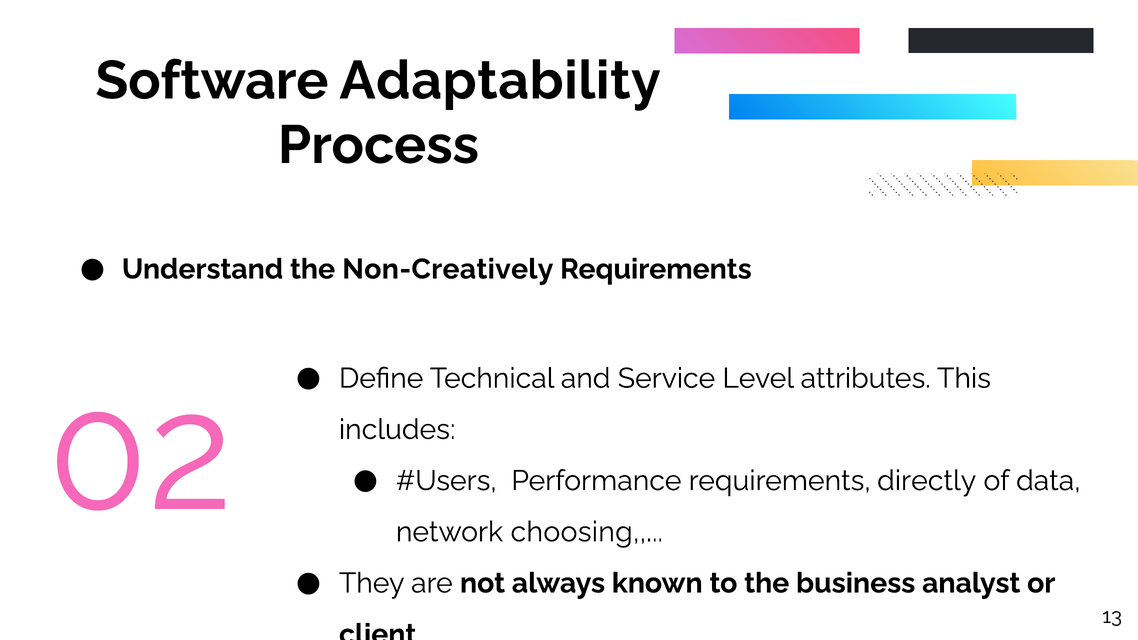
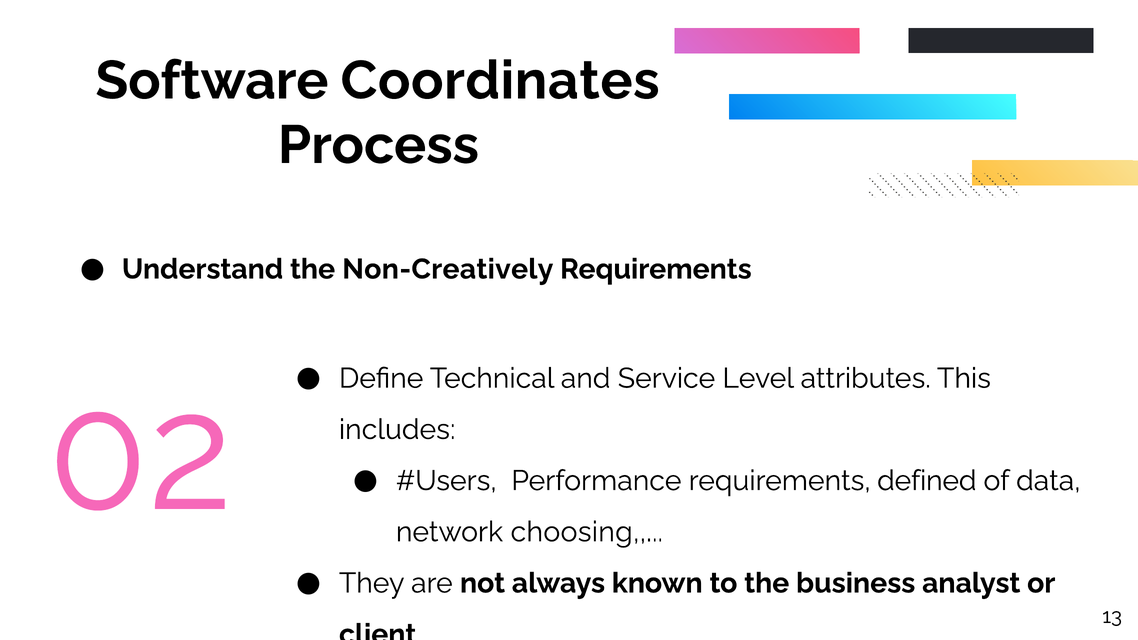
Adaptability: Adaptability -> Coordinates (500, 81)
directly: directly -> defined (927, 481)
